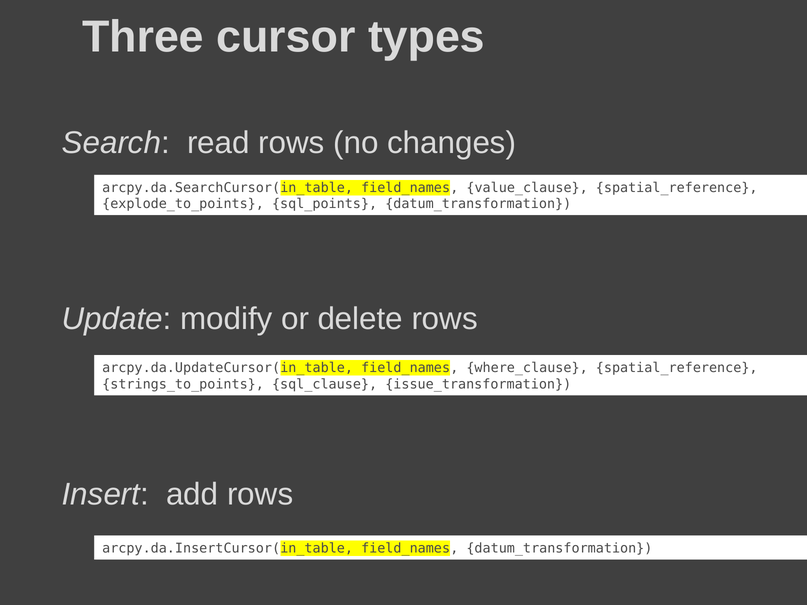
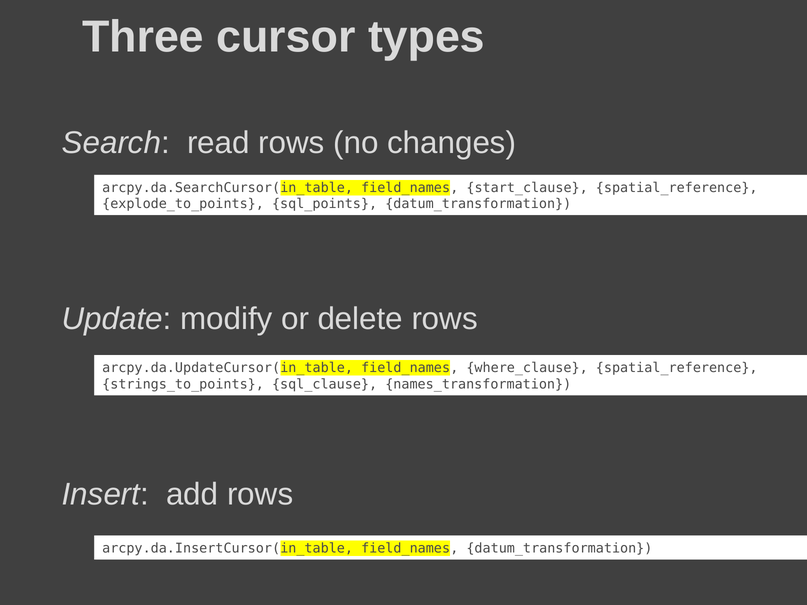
value_clause: value_clause -> start_clause (527, 188)
issue_transformation: issue_transformation -> names_transformation (478, 384)
